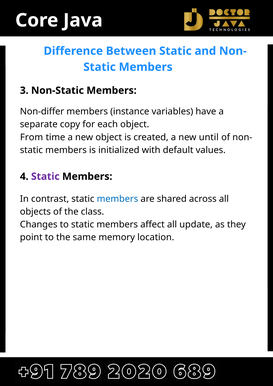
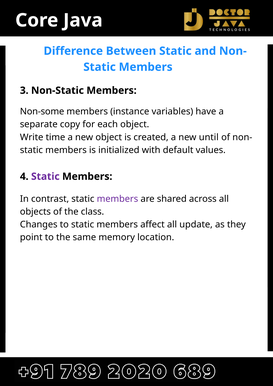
Non-differ: Non-differ -> Non-some (42, 112)
From: From -> Write (32, 137)
members colour: blue -> purple (117, 199)
